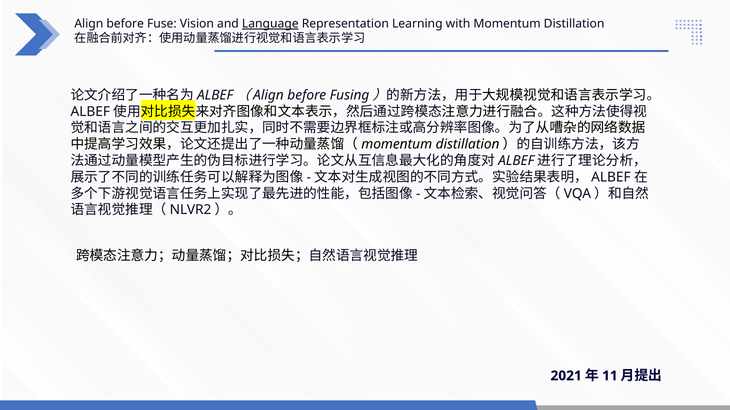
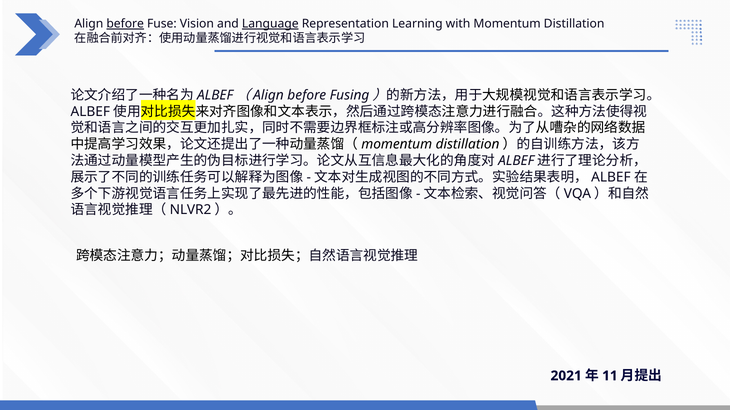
before underline: none -> present (125, 24)
